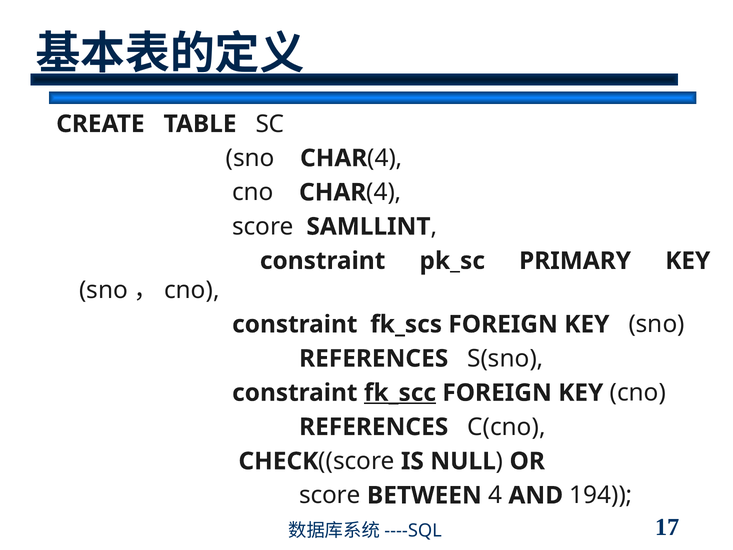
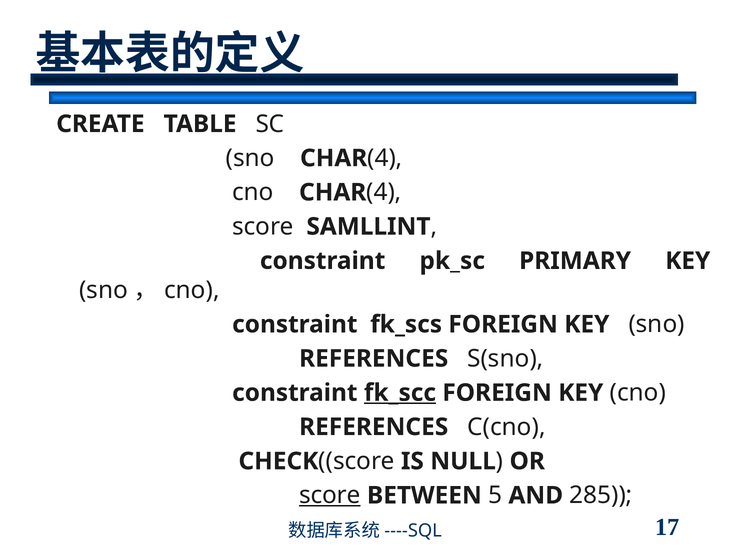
score underline: none -> present (330, 495)
BETWEEN 4: 4 -> 5 (495, 495)
194: 194 -> 285 (601, 495)
